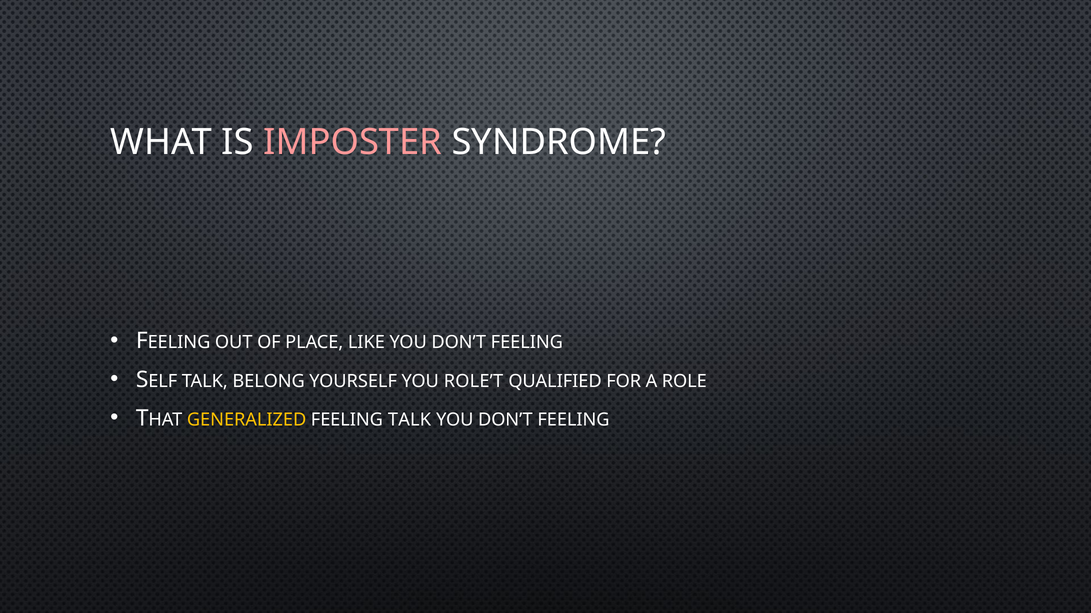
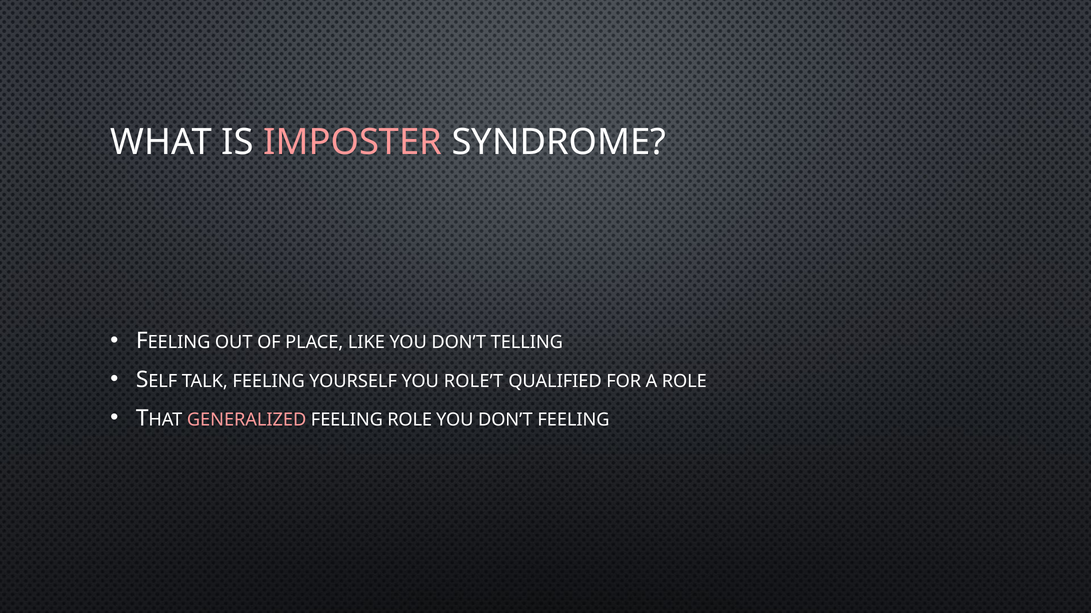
LIKE YOU DON’T FEELING: FEELING -> TELLING (527, 343)
TALK BELONG: BELONG -> FEELING (269, 381)
GENERALIZED colour: yellow -> pink (247, 420)
FEELING TALK: TALK -> ROLE (410, 420)
